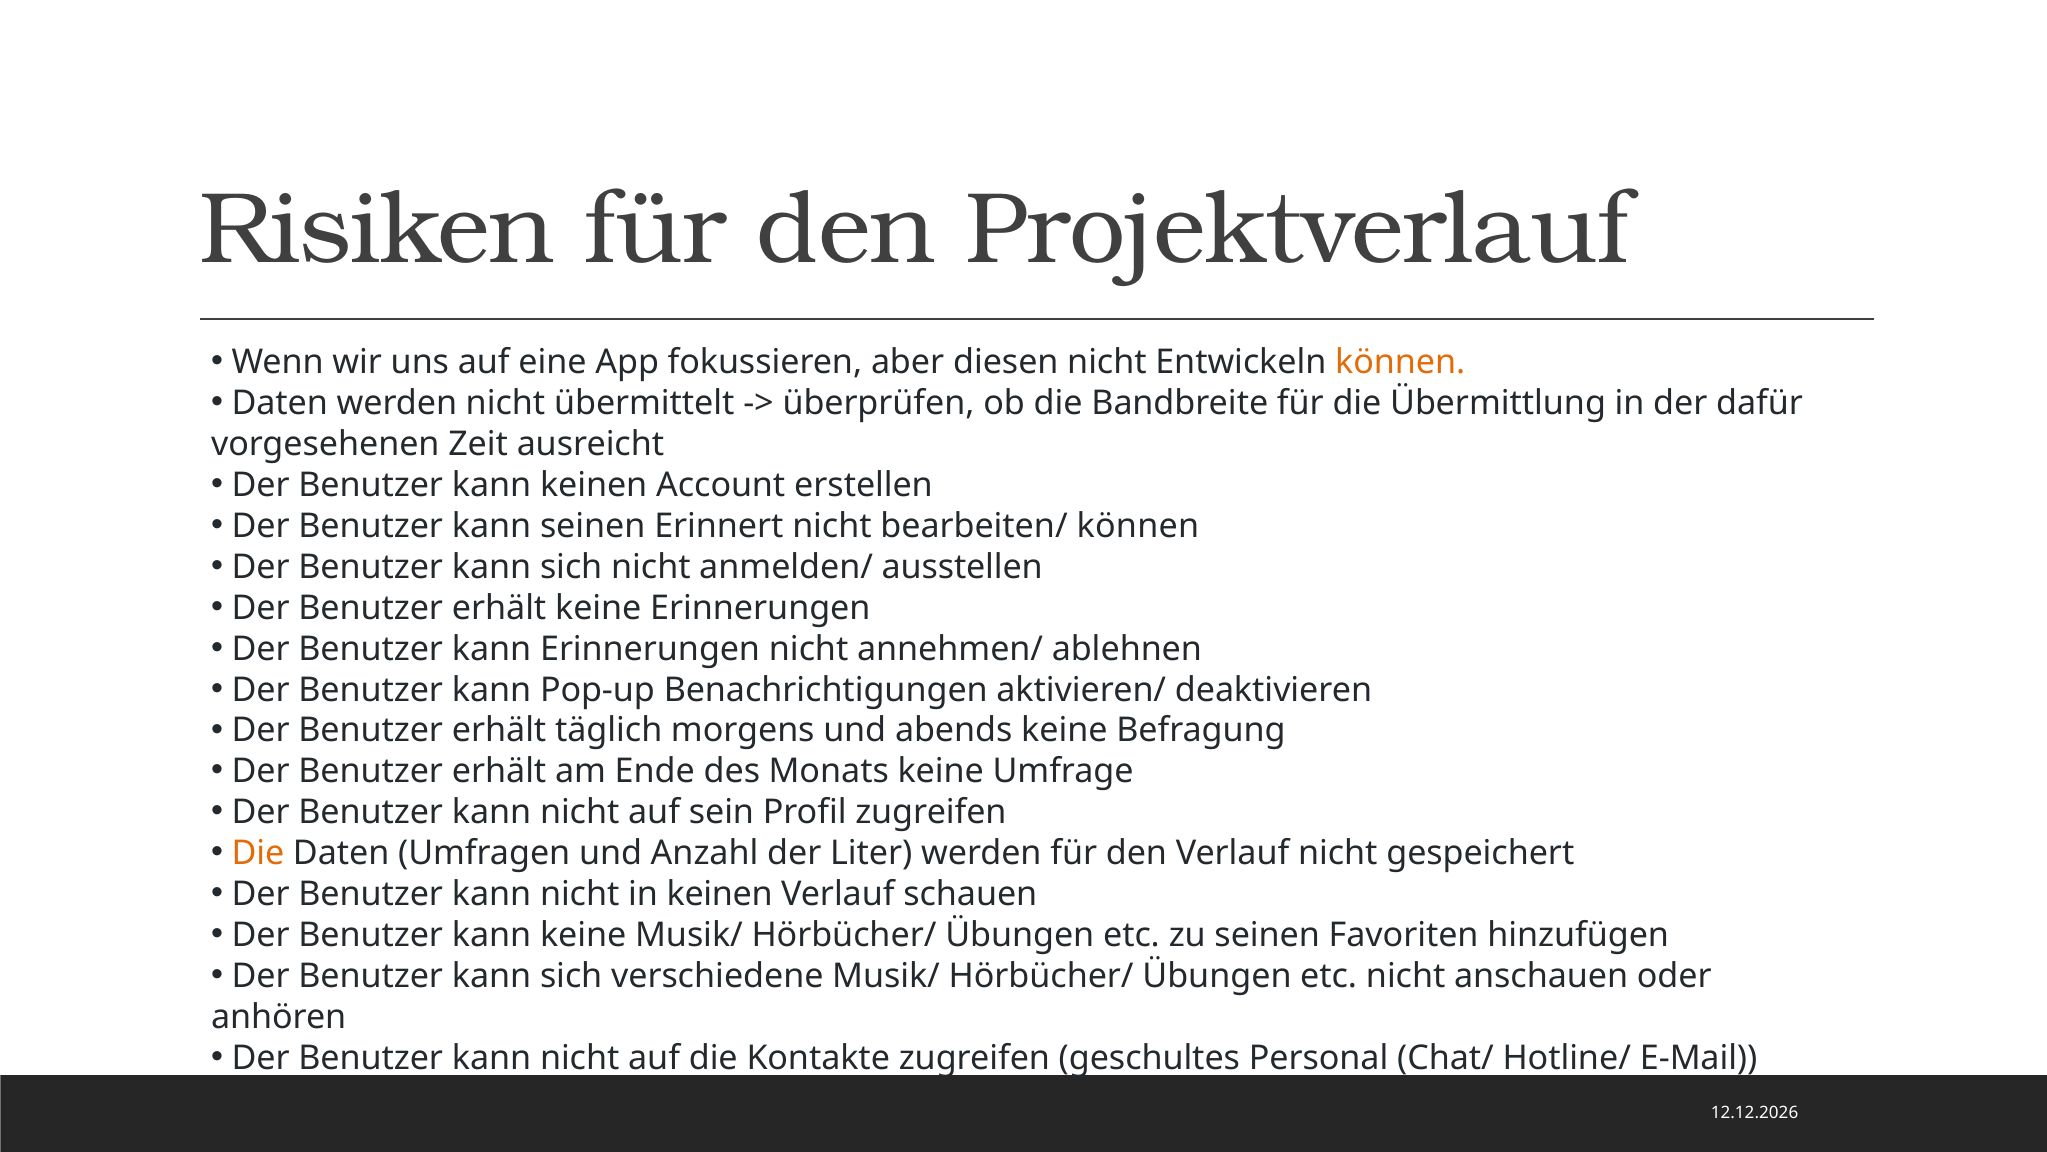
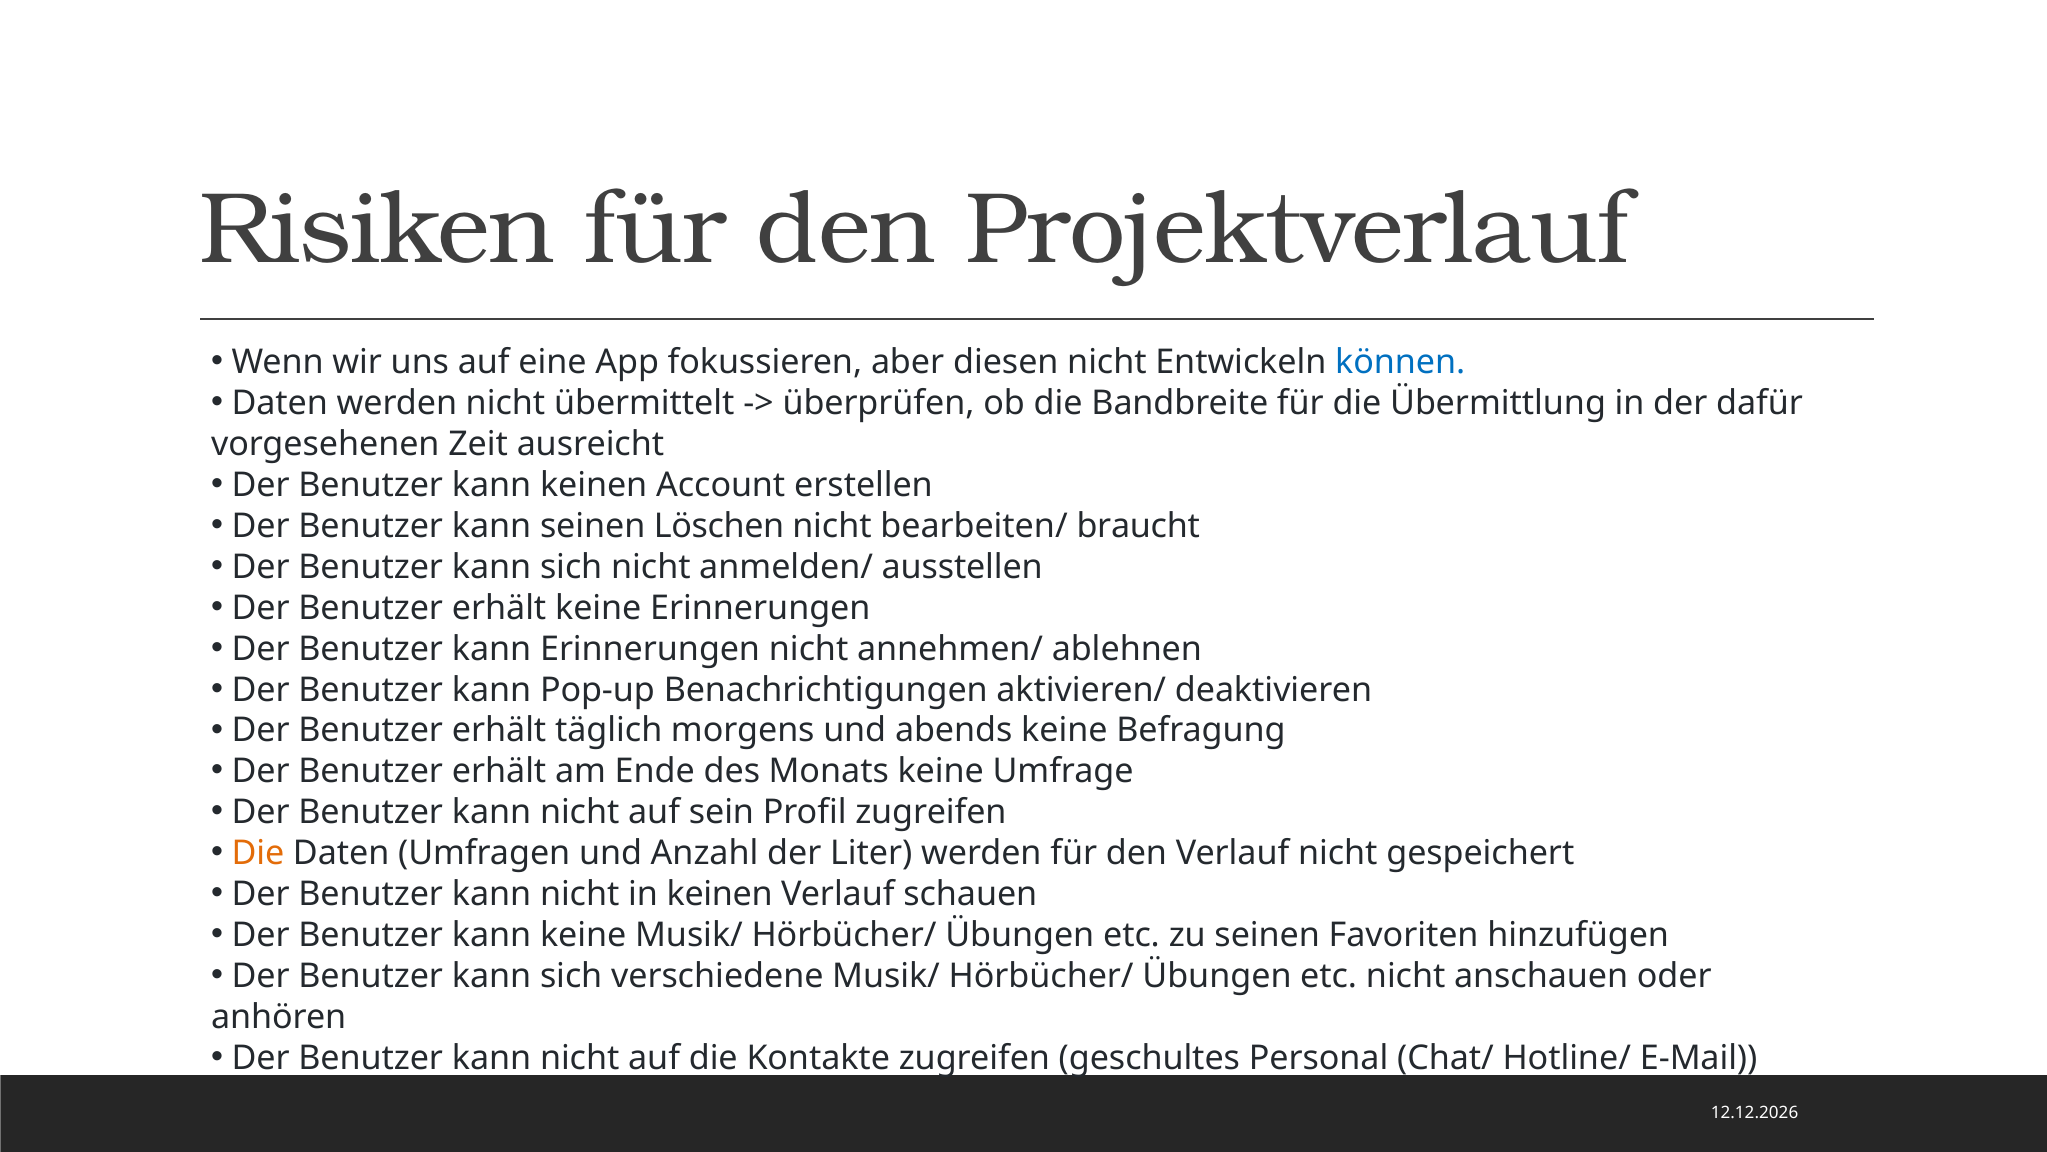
können colour: orange -> blue (1400, 362)
Erinnert: Erinnert -> Löschen (719, 526)
bearbeiten/ können: können -> braucht (1138, 526)
